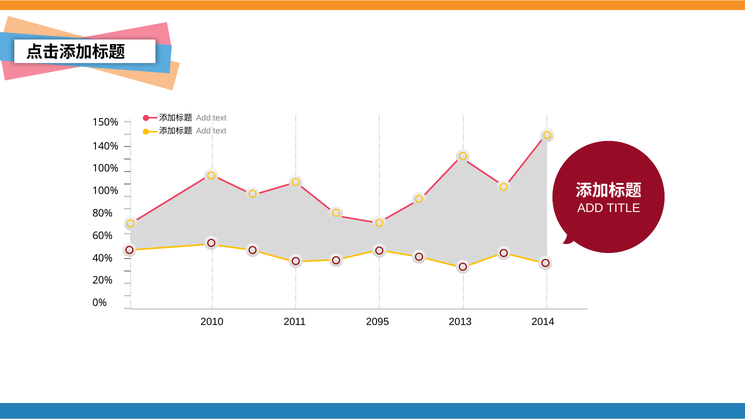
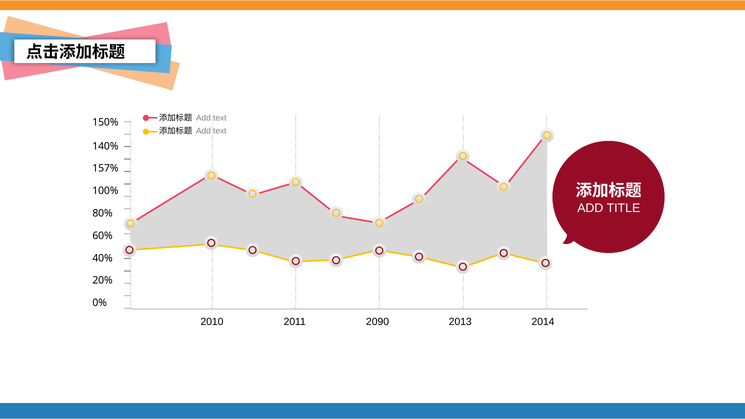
100%: 100% -> 157% (105, 169)
2095: 2095 -> 2090 (378, 322)
